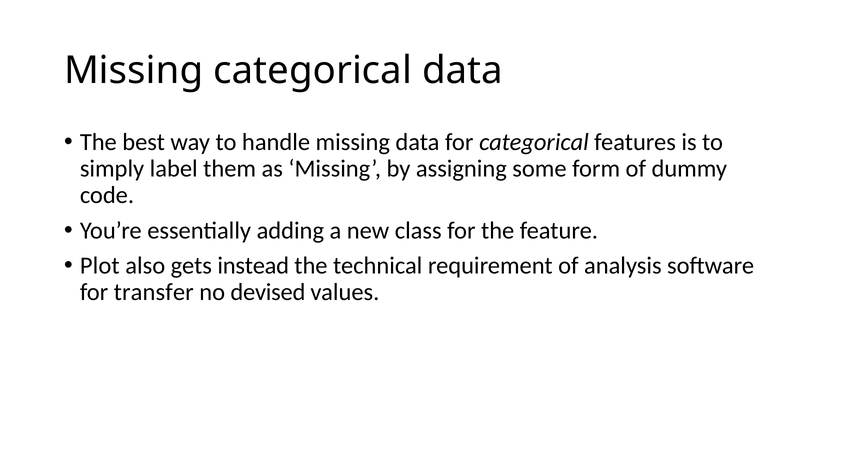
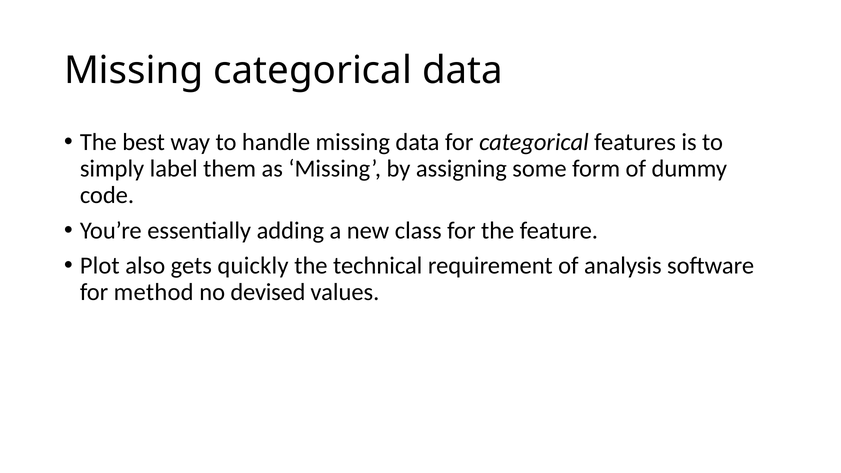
instead: instead -> quickly (253, 266)
transfer: transfer -> method (154, 292)
